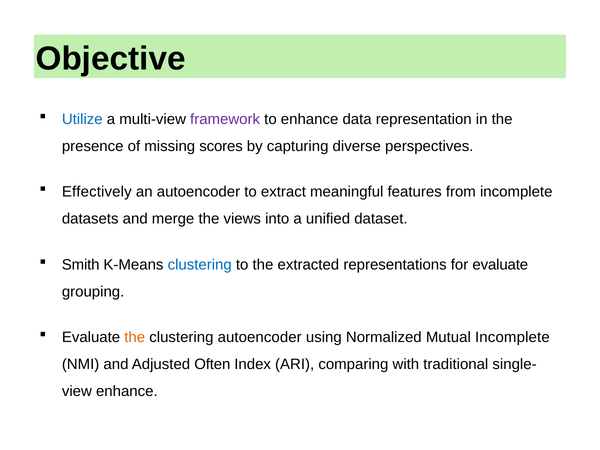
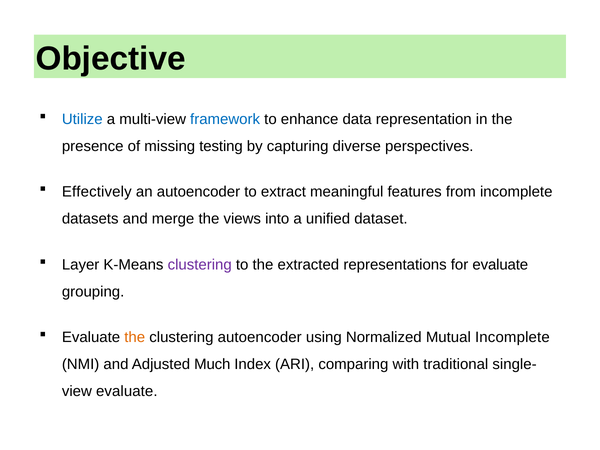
framework colour: purple -> blue (225, 119)
scores: scores -> testing (221, 146)
Smith: Smith -> Layer (81, 265)
clustering colour: blue -> purple (200, 265)
Often: Often -> Much (212, 364)
enhance: enhance -> evaluate (127, 391)
